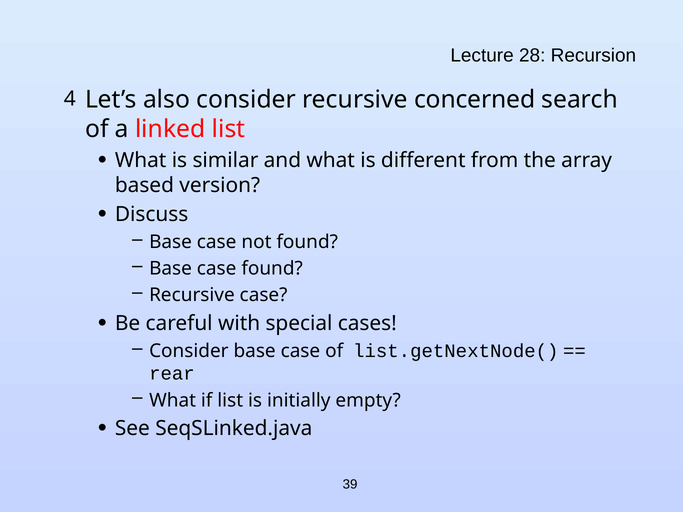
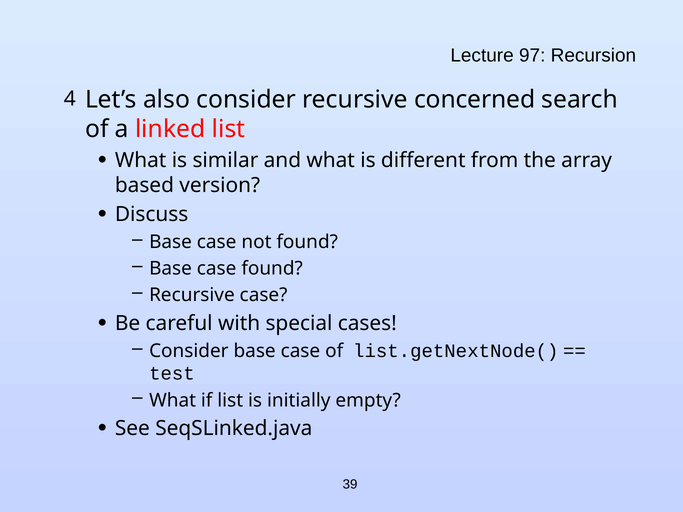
28: 28 -> 97 (532, 55)
rear: rear -> test (172, 374)
